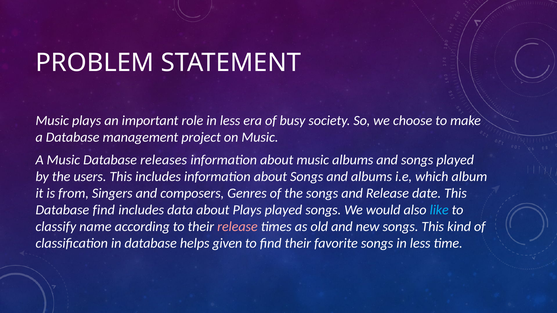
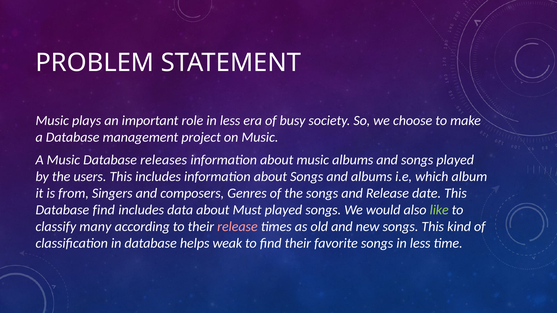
about Plays: Plays -> Must (247, 210)
like colour: light blue -> light green (439, 210)
name: name -> many (95, 227)
given: given -> weak (227, 244)
